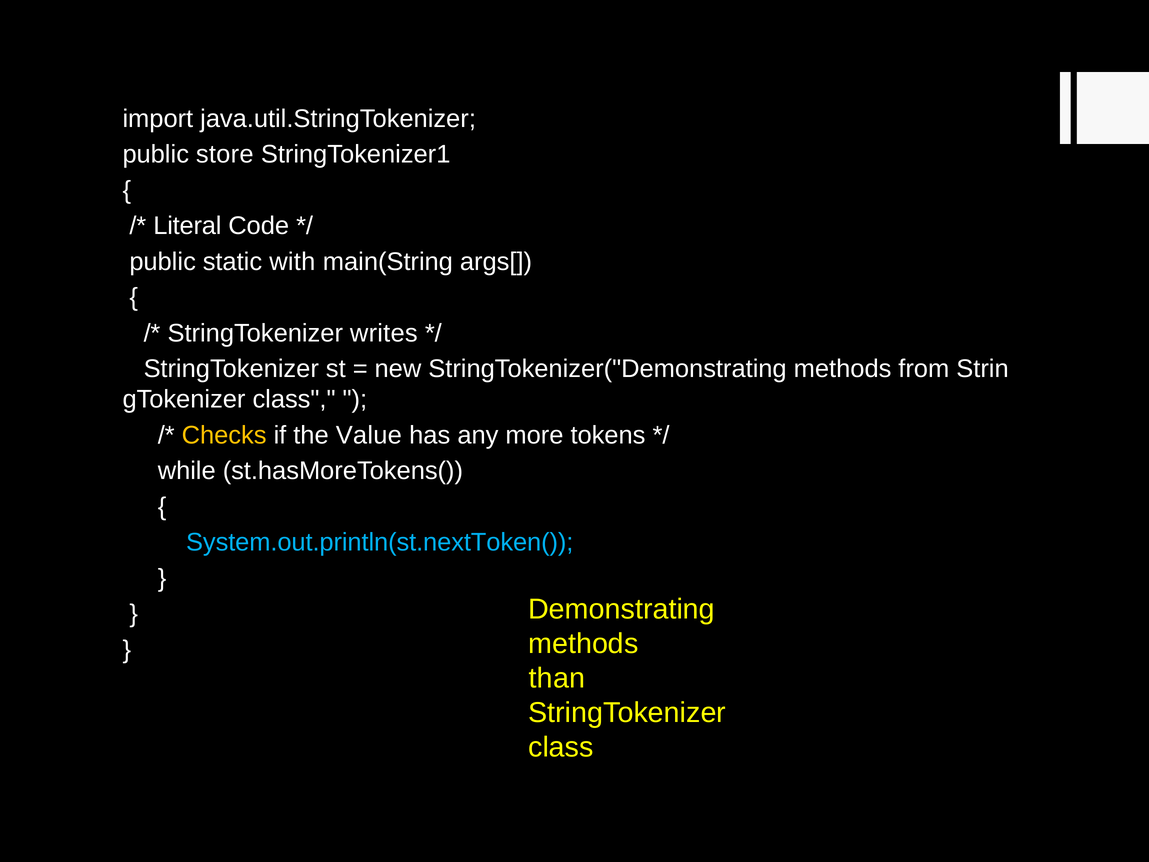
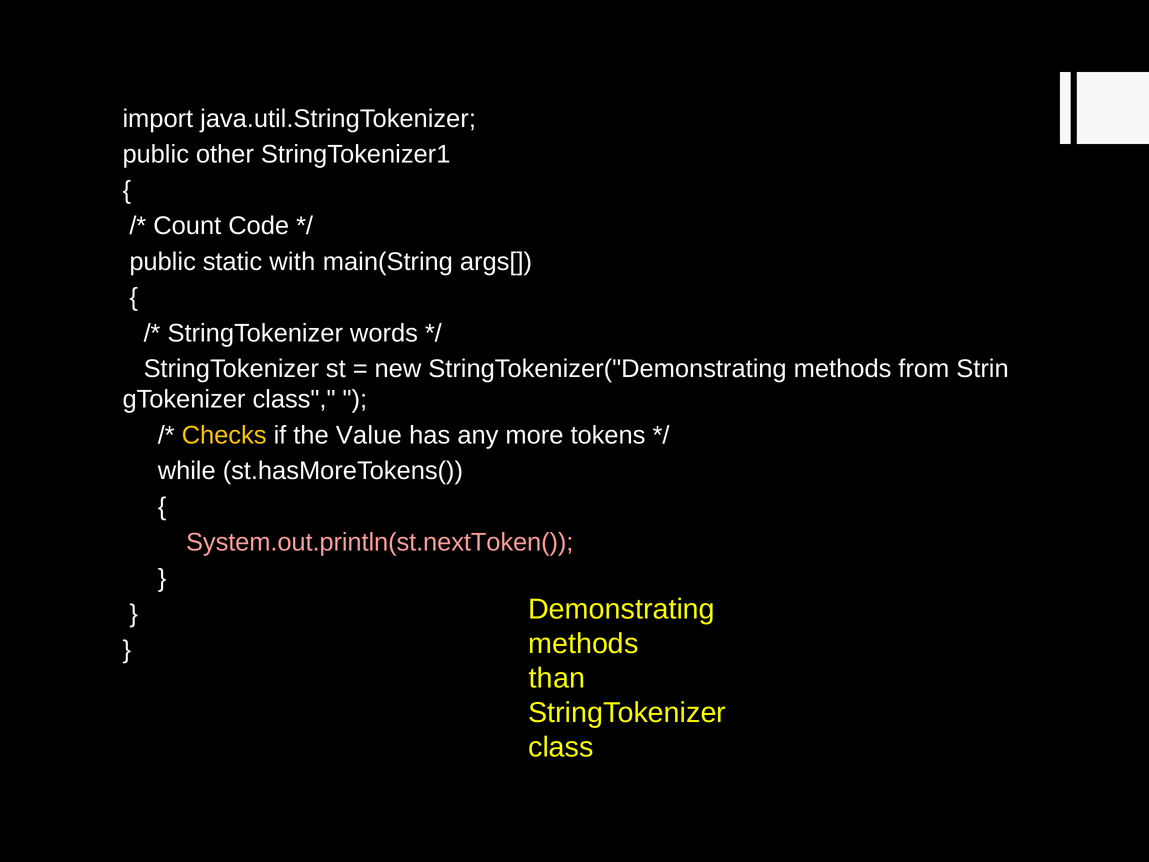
store: store -> other (225, 154)
Literal: Literal -> Count (187, 226)
writes: writes -> words (384, 333)
System.out.println(st.nextToken( colour: light blue -> pink (380, 542)
